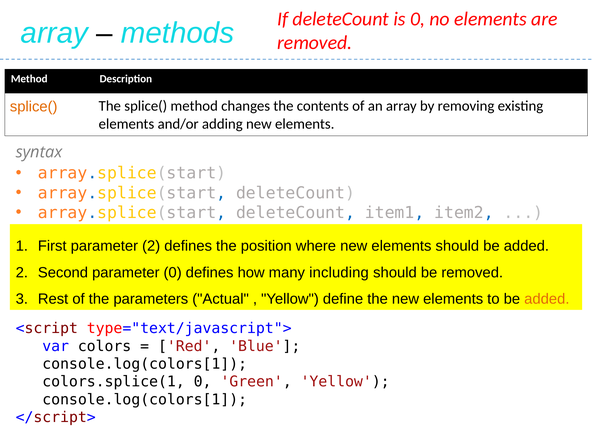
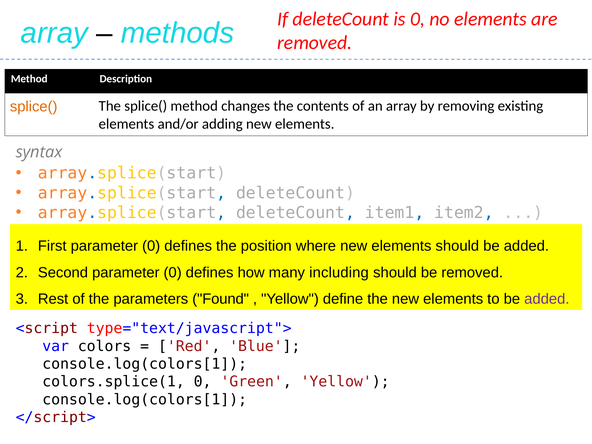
First parameter 2: 2 -> 0 (151, 246)
Actual: Actual -> Found (221, 299)
added colour: orange -> purple (547, 299)
